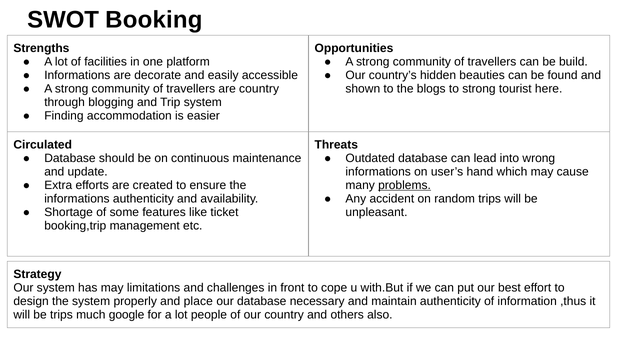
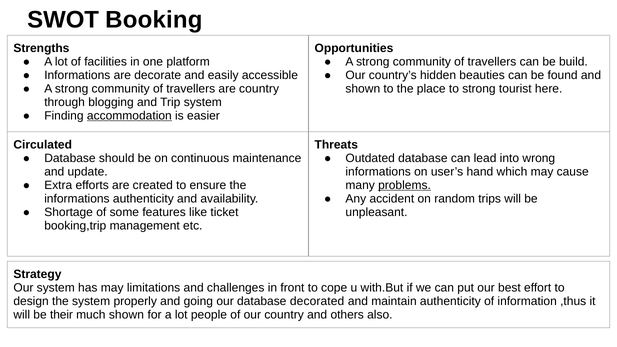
blogs: blogs -> place (431, 89)
accommodation underline: none -> present (129, 116)
place: place -> going (198, 302)
necessary: necessary -> decorated (317, 302)
be trips: trips -> their (61, 315)
much google: google -> shown (126, 315)
